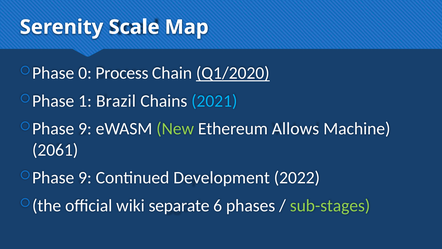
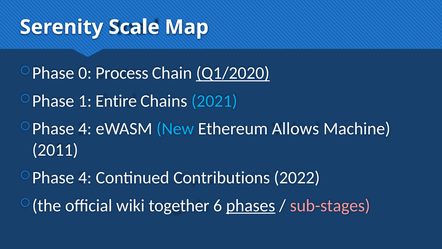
Brazil: Brazil -> Entire (116, 101)
9: 9 -> 4 (85, 129)
New colour: light green -> light blue (175, 129)
2061: 2061 -> 2011 (55, 150)
9: 9 -> 4 (85, 177)
Development: Development -> Contributions (222, 177)
separate: separate -> together (179, 205)
phases underline: none -> present (251, 205)
sub-stages colour: light green -> pink (330, 205)
